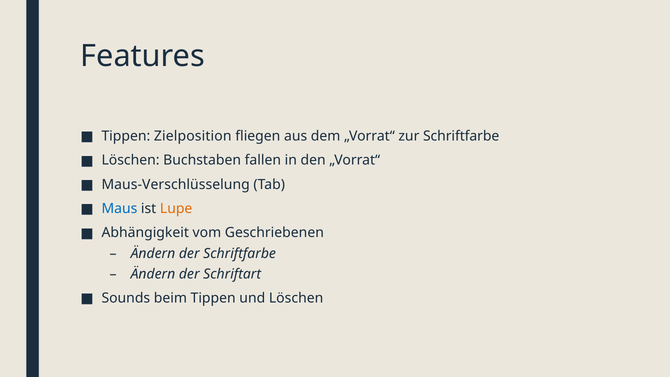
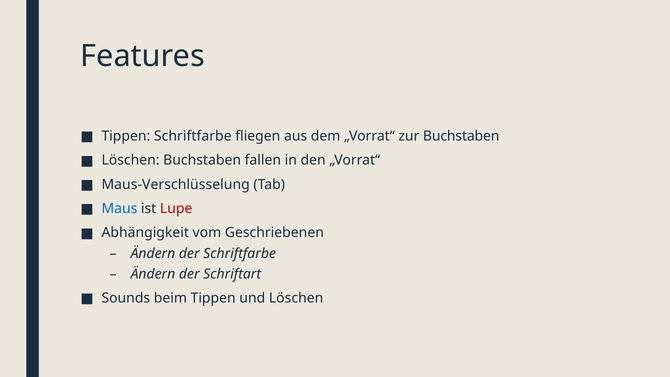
Tippen Zielposition: Zielposition -> Schriftfarbe (193, 136)
zur Schriftfarbe: Schriftfarbe -> Buchstaben (461, 136)
Lupe colour: orange -> red (176, 209)
